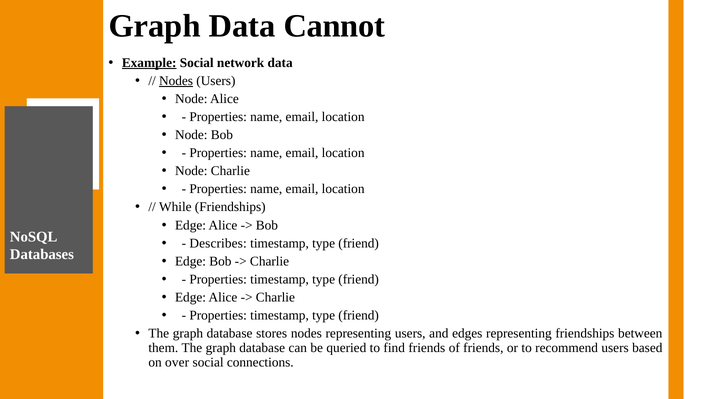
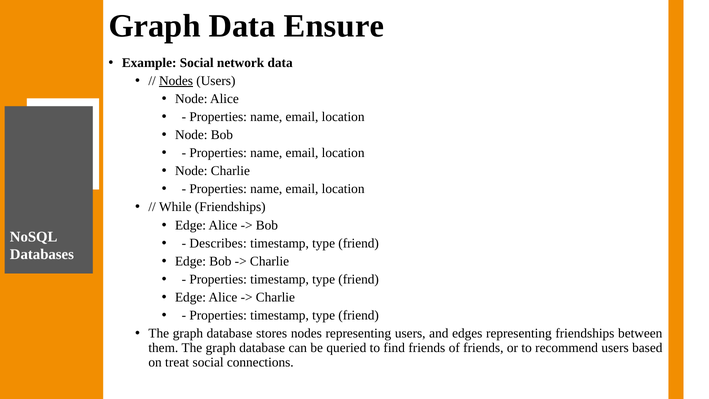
Cannot: Cannot -> Ensure (334, 26)
Example underline: present -> none (149, 63)
over: over -> treat (177, 362)
